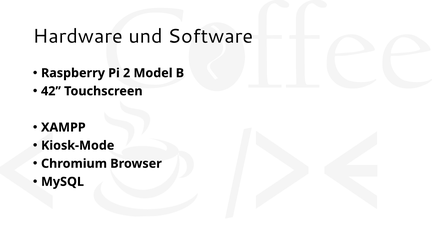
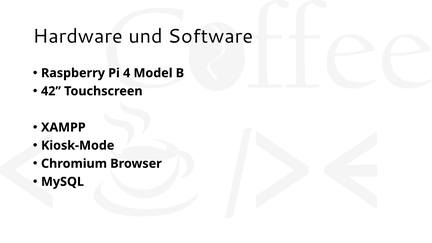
2: 2 -> 4 (127, 73)
